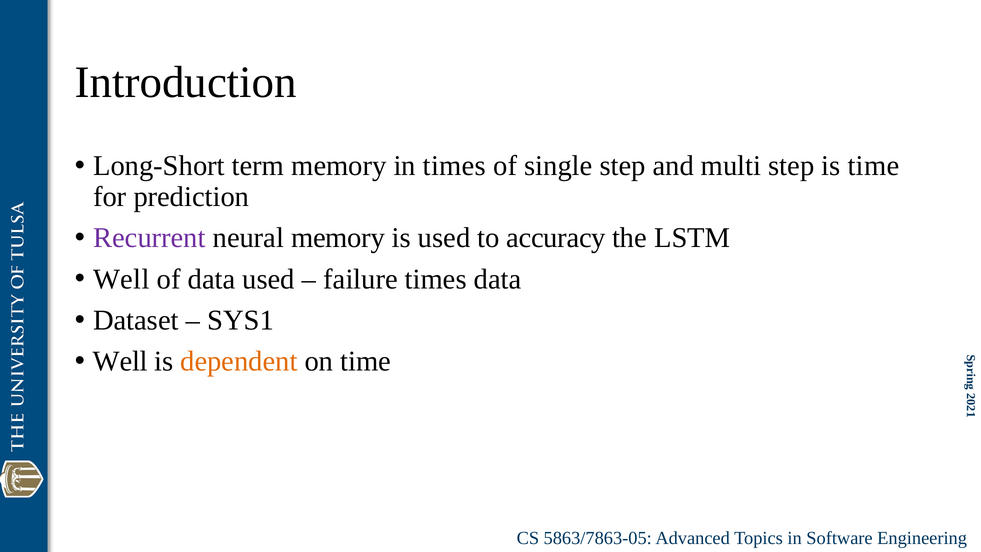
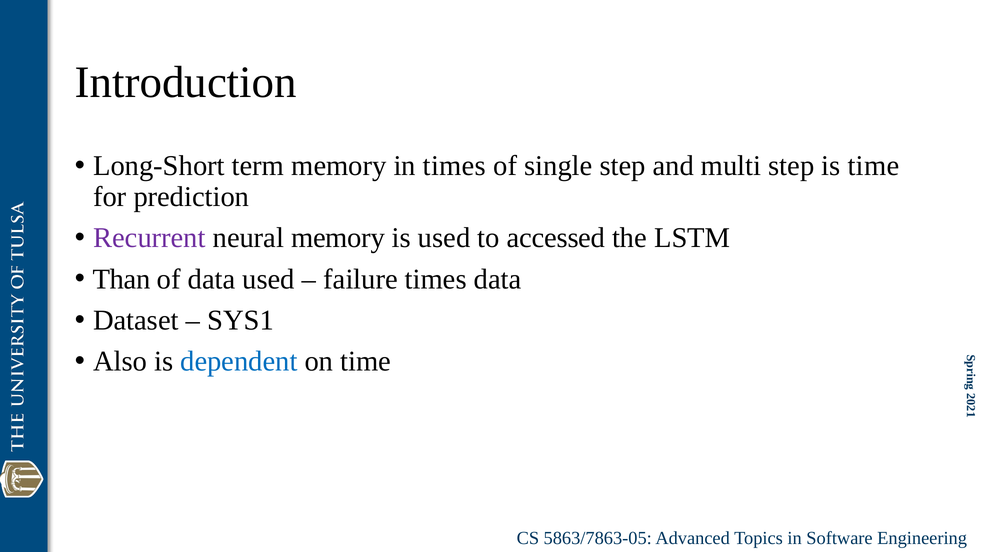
accuracy: accuracy -> accessed (556, 238)
Well: Well -> Than (122, 279)
Well: Well -> Also (120, 361)
dependent colour: orange -> blue (239, 361)
